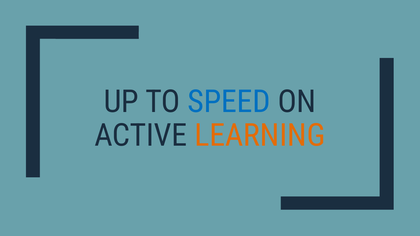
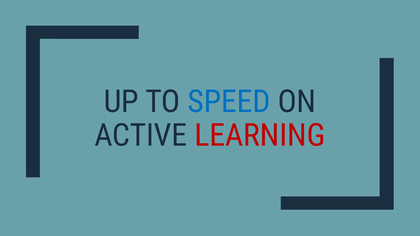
LEARNING colour: orange -> red (260, 136)
